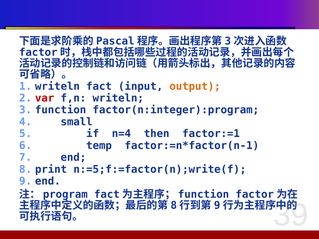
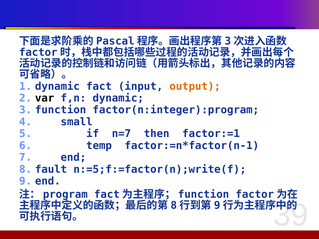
writeln: writeln -> dynamic (57, 86)
var colour: red -> black (45, 98)
f,n writeln: writeln -> dynamic (118, 98)
n=4: n=4 -> n=7 (121, 134)
print: print -> fault (51, 169)
